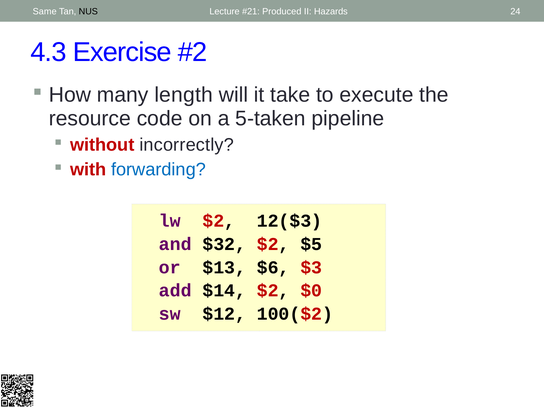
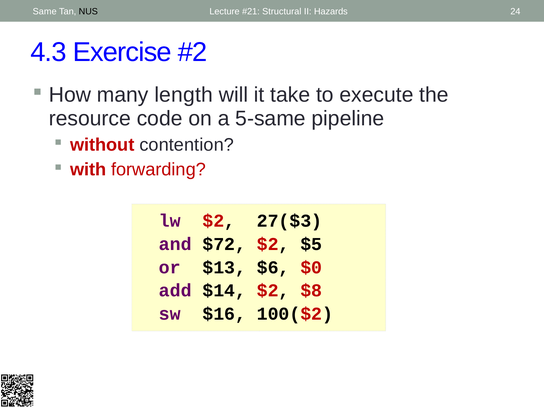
Produced: Produced -> Structural (282, 11)
5-taken: 5-taken -> 5-same (270, 119)
incorrectly: incorrectly -> contention (187, 145)
forwarding colour: blue -> red (159, 170)
12($3: 12($3 -> 27($3 (290, 221)
$32: $32 -> $72 (224, 244)
$3: $3 -> $0 (311, 267)
$0: $0 -> $8 (311, 291)
$12: $12 -> $16 (224, 314)
